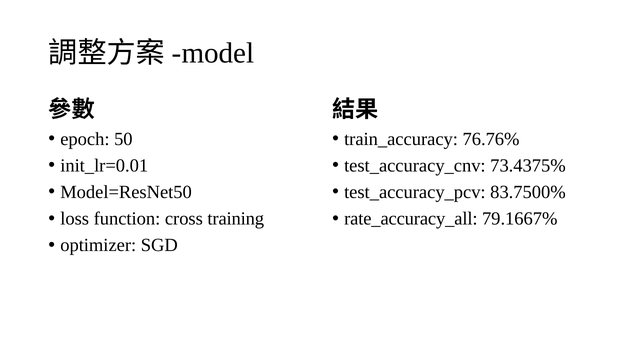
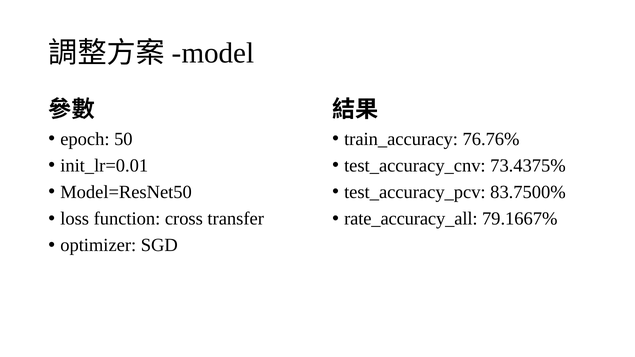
training: training -> transfer (236, 219)
